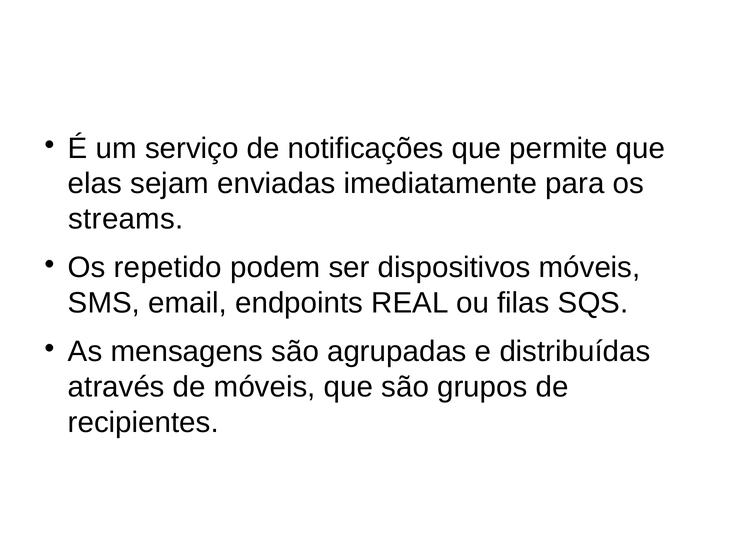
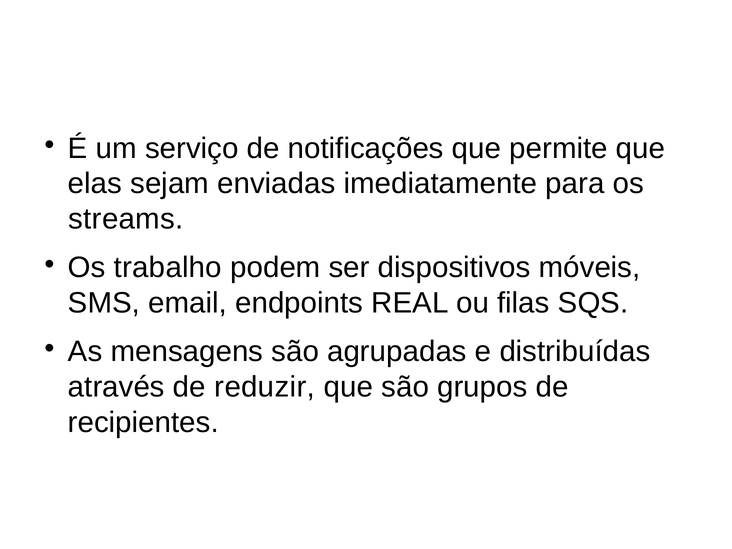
repetido: repetido -> trabalho (168, 268)
de móveis: móveis -> reduzir (265, 387)
